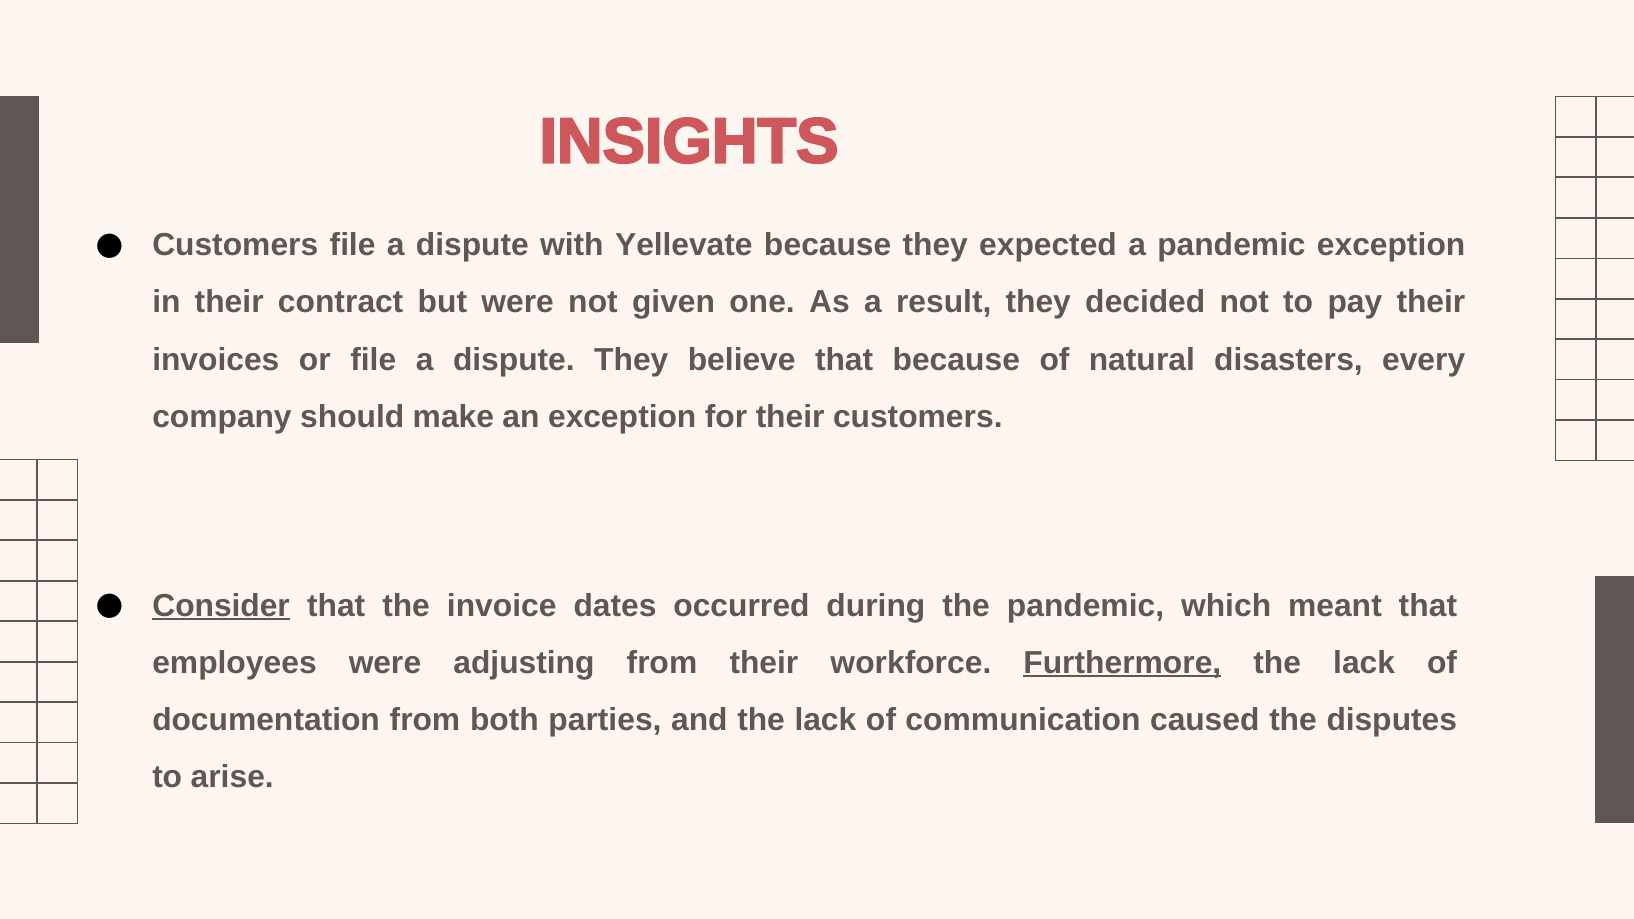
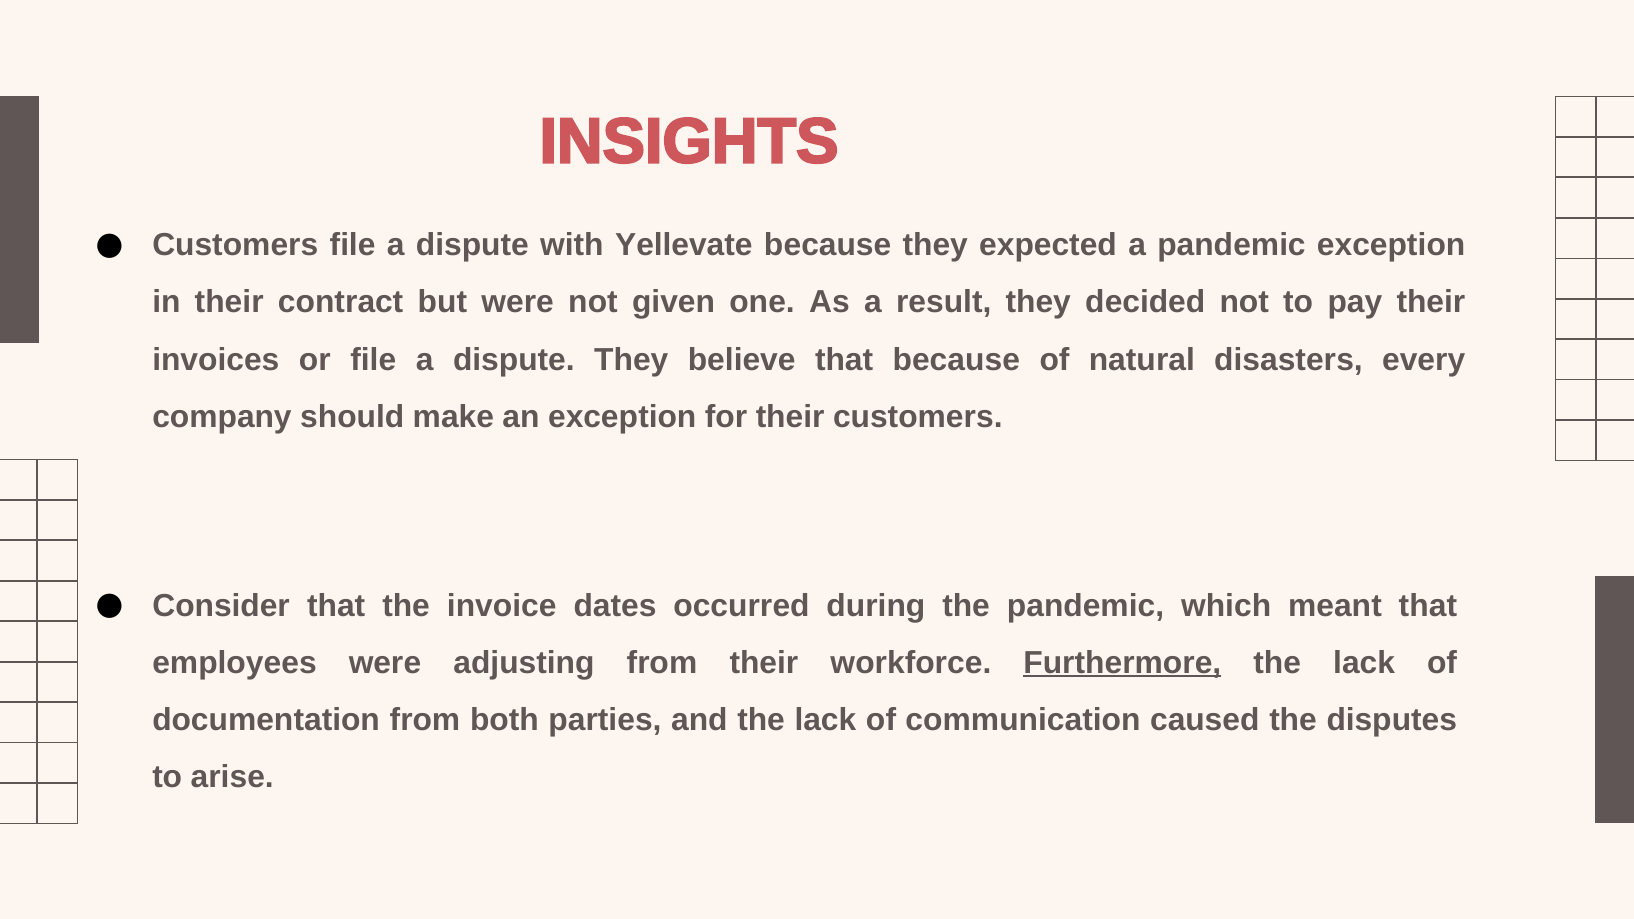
Consider underline: present -> none (221, 606)
